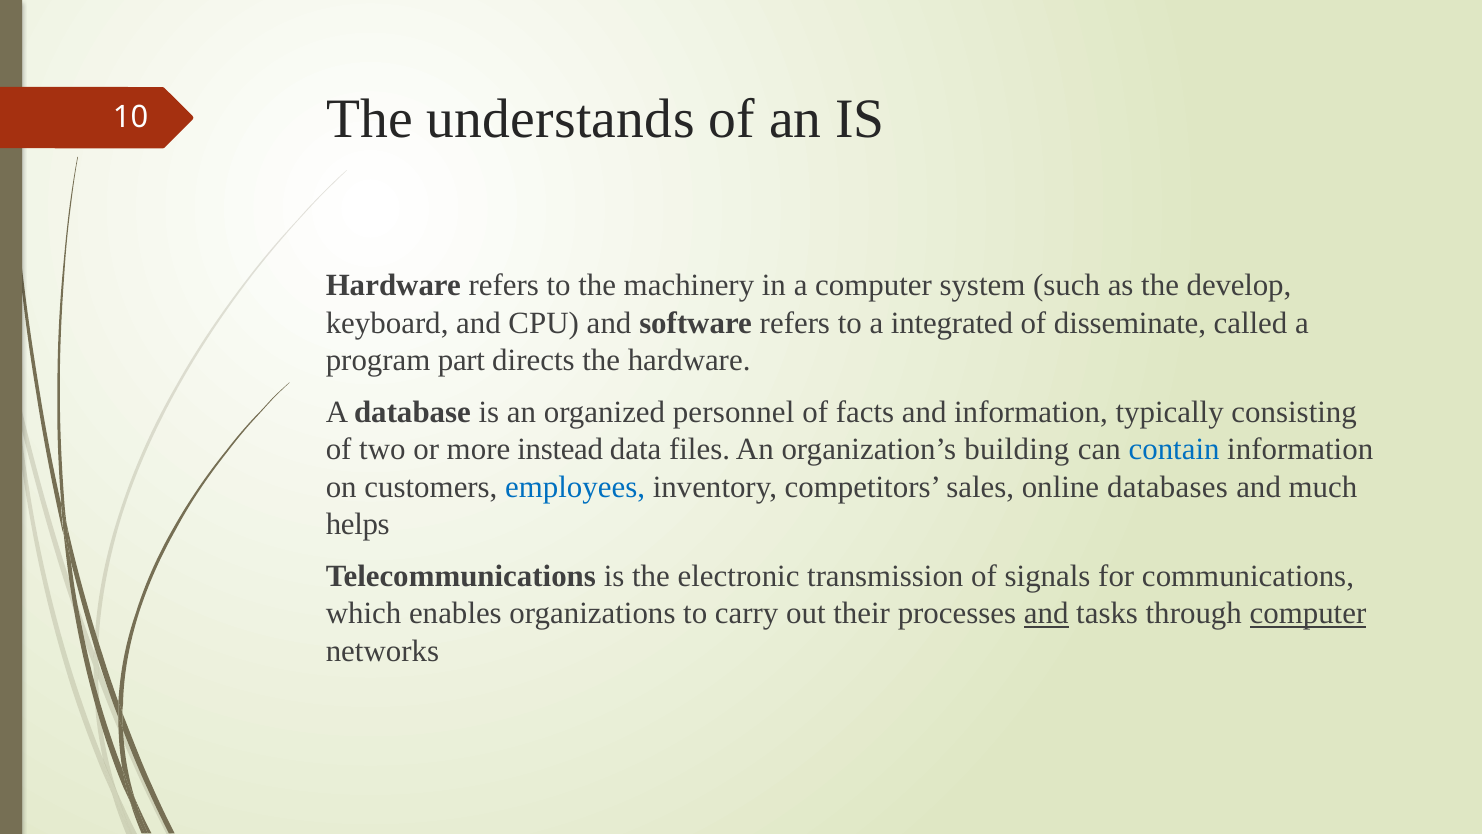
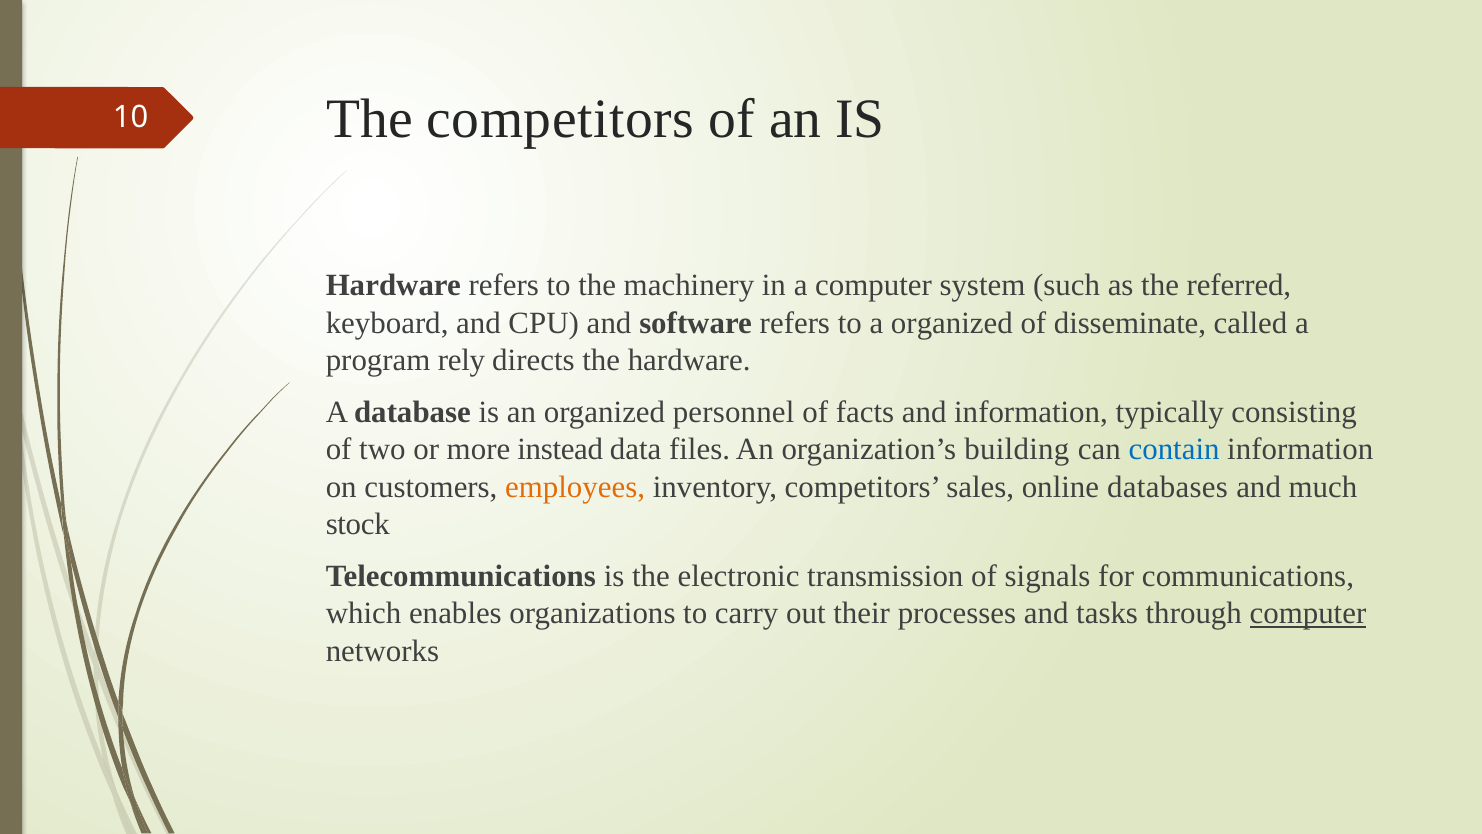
The understands: understands -> competitors (560, 119)
develop: develop -> referred (1239, 286)
a integrated: integrated -> organized (952, 323)
part: part -> rely (462, 360)
employees colour: blue -> orange (575, 487)
helps: helps -> stock (358, 524)
and underline: present -> none (1046, 613)
